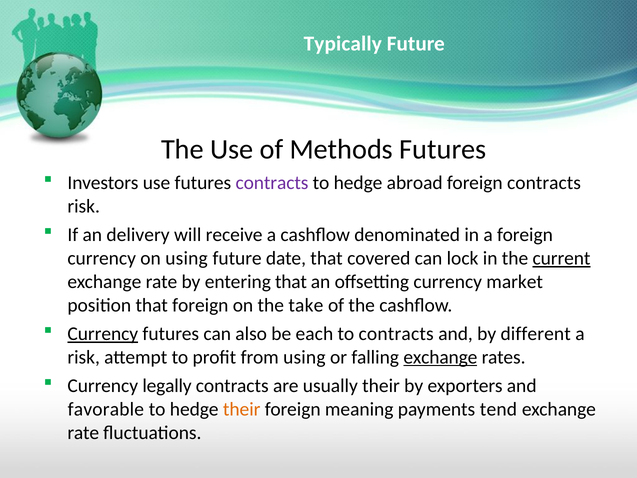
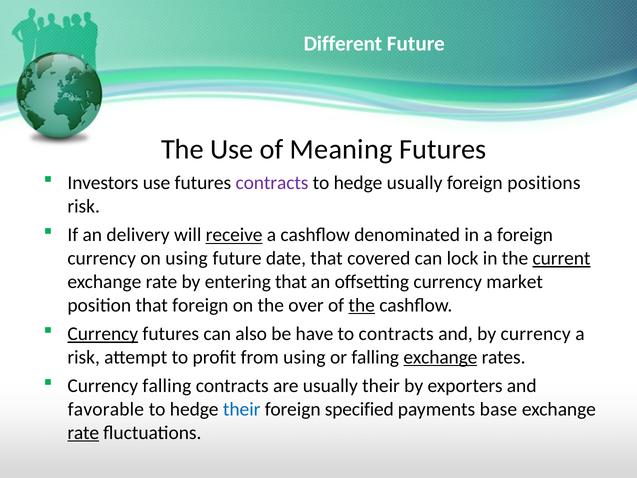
Typically: Typically -> Different (343, 44)
Methods: Methods -> Meaning (341, 150)
hedge abroad: abroad -> usually (415, 183)
foreign contracts: contracts -> positions (544, 183)
receive underline: none -> present (234, 235)
take: take -> over (306, 305)
the underline: none -> present (362, 305)
each: each -> have (314, 334)
by different: different -> currency (536, 334)
Currency legally: legally -> falling (167, 386)
their colour: orange -> blue (242, 409)
meaning: meaning -> specified (359, 409)
tend: tend -> base (498, 409)
rate underline: none -> present (83, 432)
